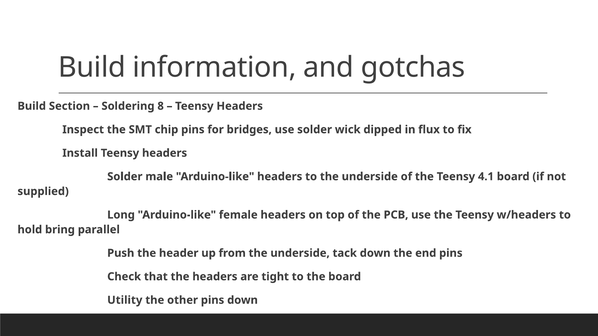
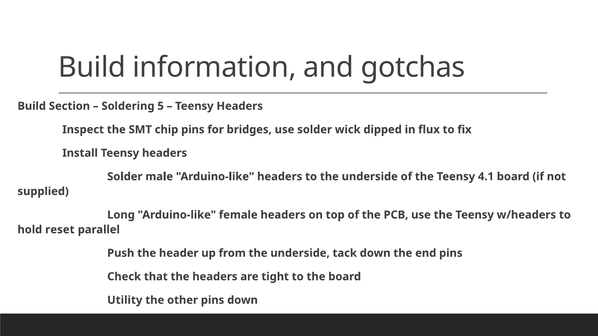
8: 8 -> 5 (161, 106)
bring: bring -> reset (60, 230)
